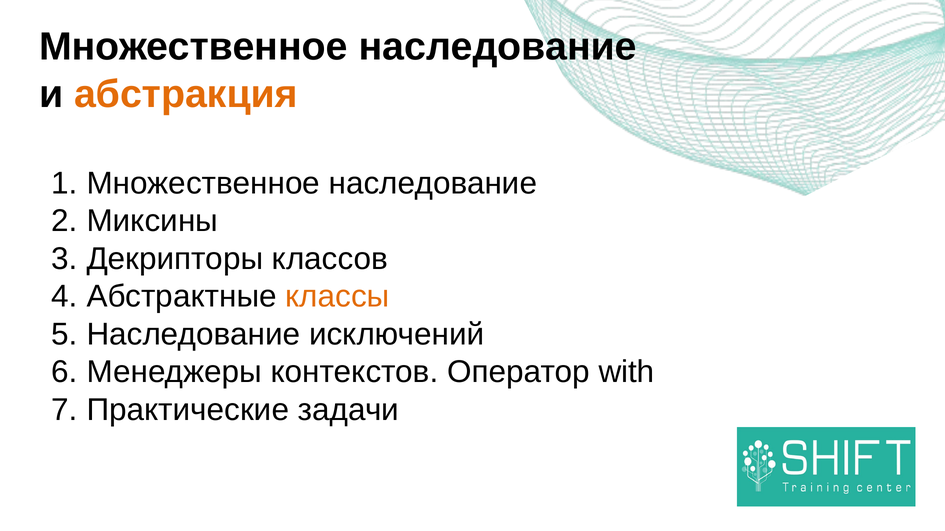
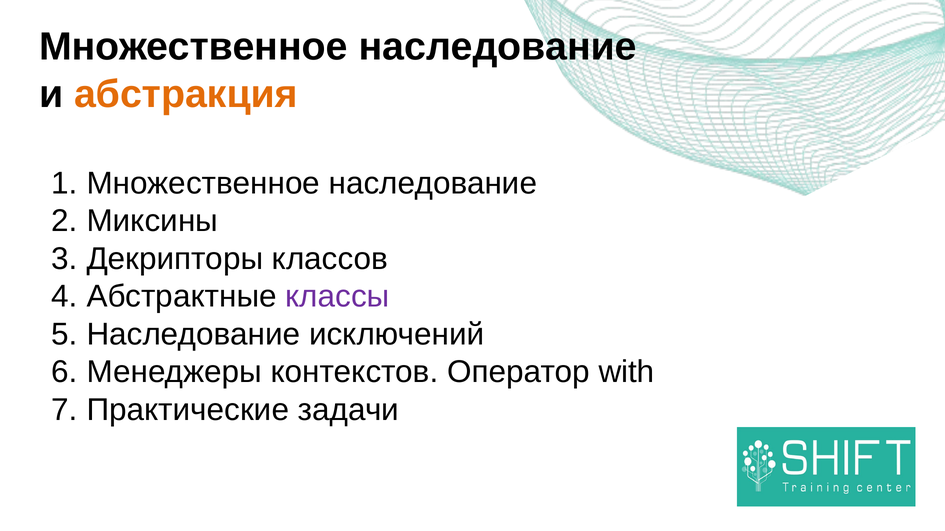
классы colour: orange -> purple (337, 297)
